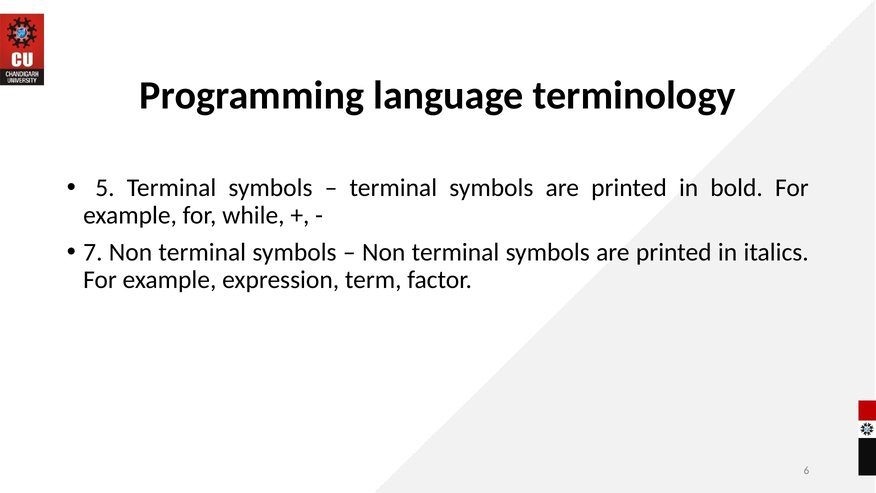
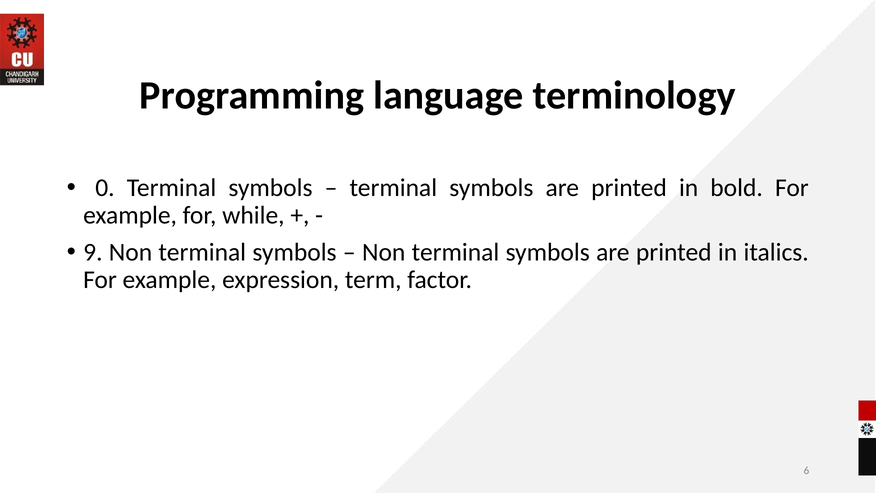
5: 5 -> 0 (105, 188)
7: 7 -> 9 (93, 252)
